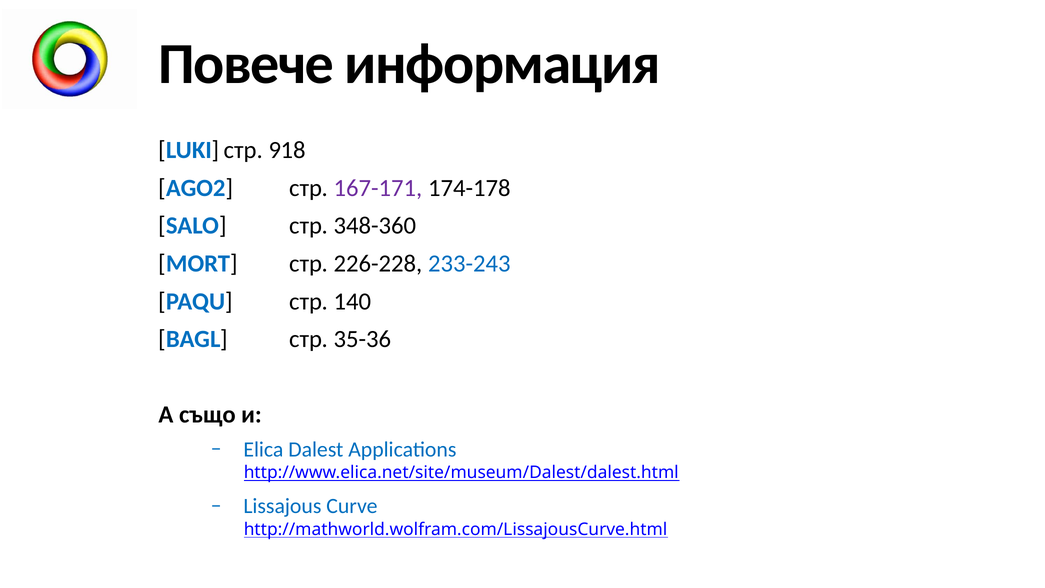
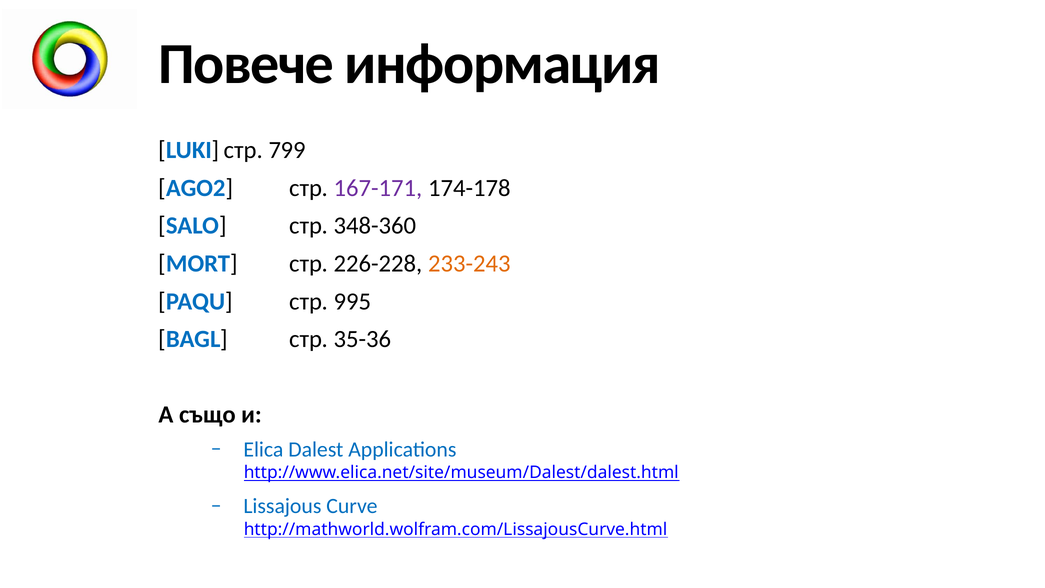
918: 918 -> 799 (287, 150)
233-243 colour: blue -> orange (470, 264)
140: 140 -> 995 (353, 301)
